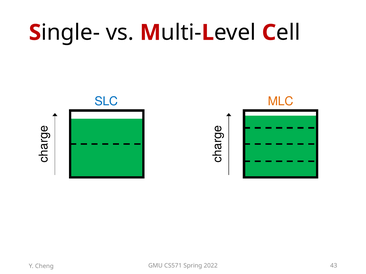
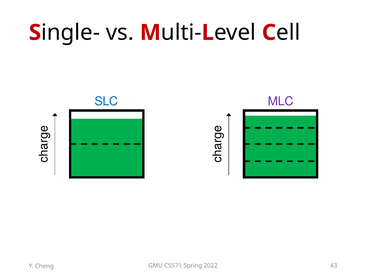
MLC colour: orange -> purple (281, 101)
